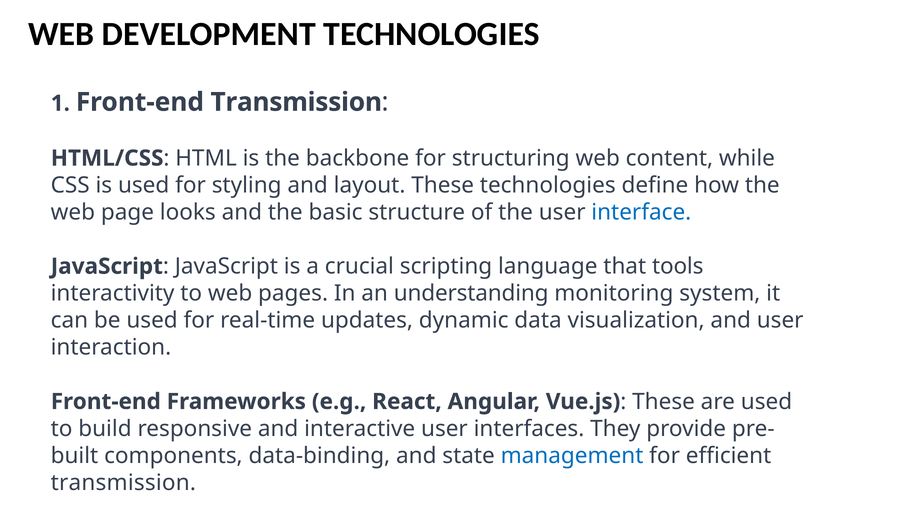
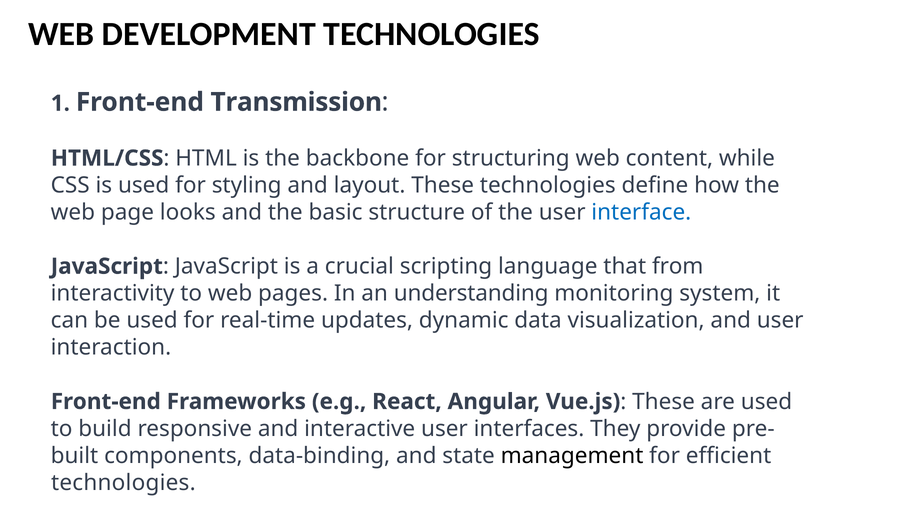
tools: tools -> from (678, 267)
management colour: blue -> black (572, 456)
transmission: transmission -> technologies (123, 483)
